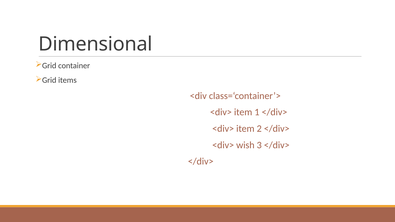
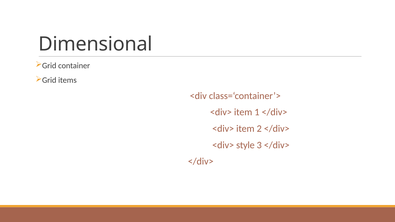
wish: wish -> style (245, 145)
